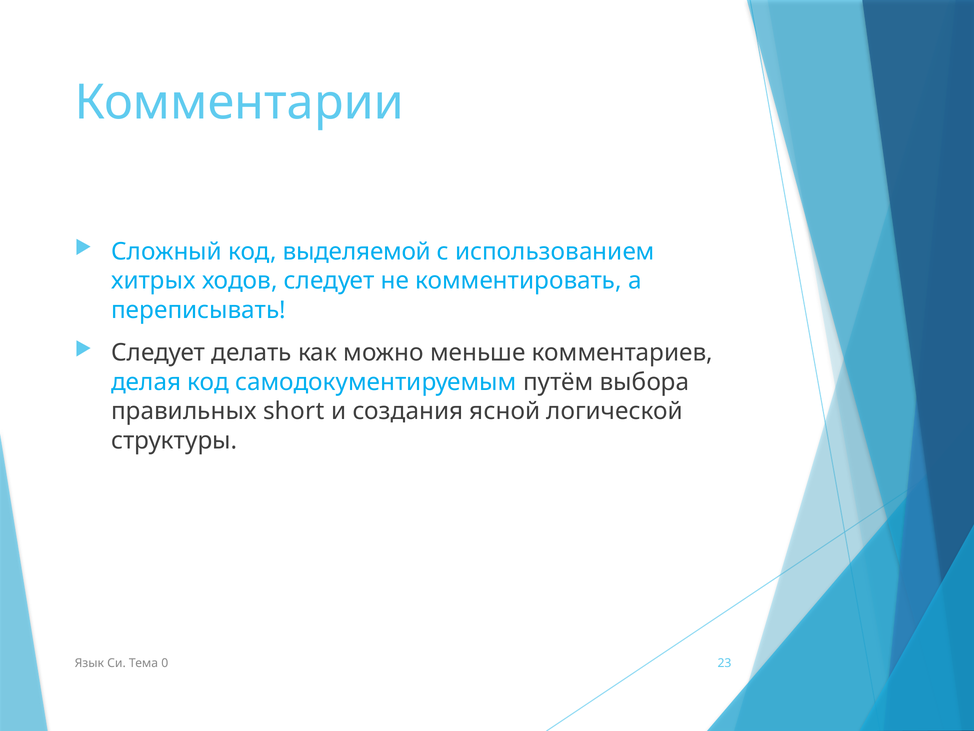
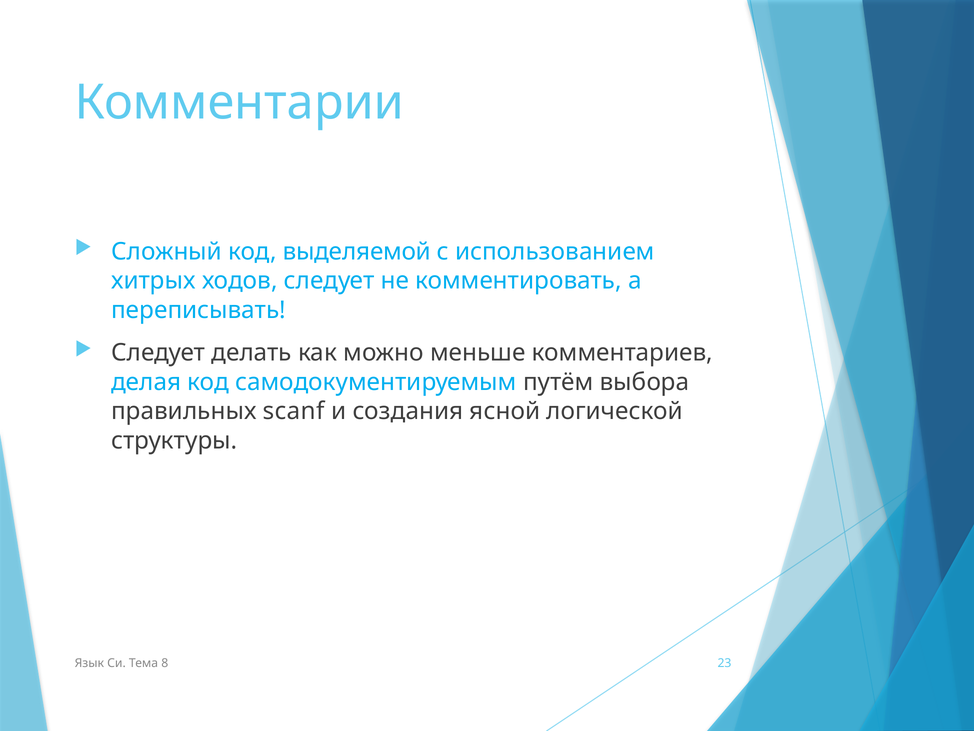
short: short -> scanf (294, 411)
0: 0 -> 8 (165, 663)
